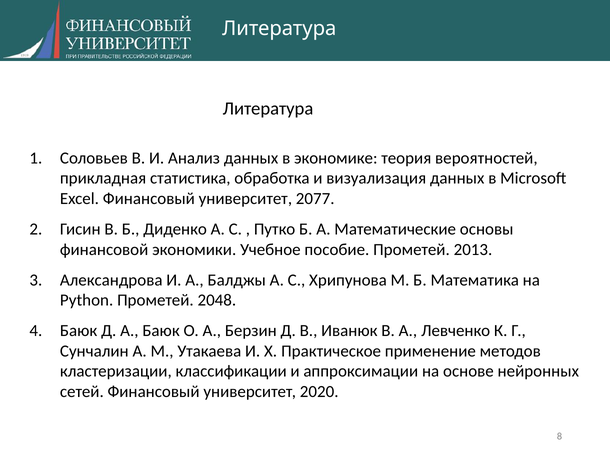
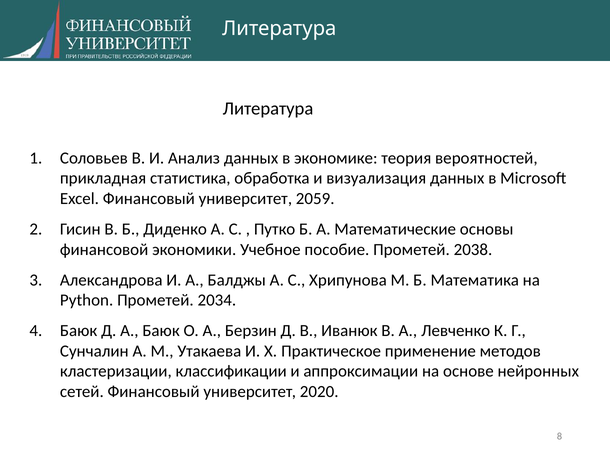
2077: 2077 -> 2059 (315, 199)
2013: 2013 -> 2038 (473, 250)
2048: 2048 -> 2034 (217, 301)
